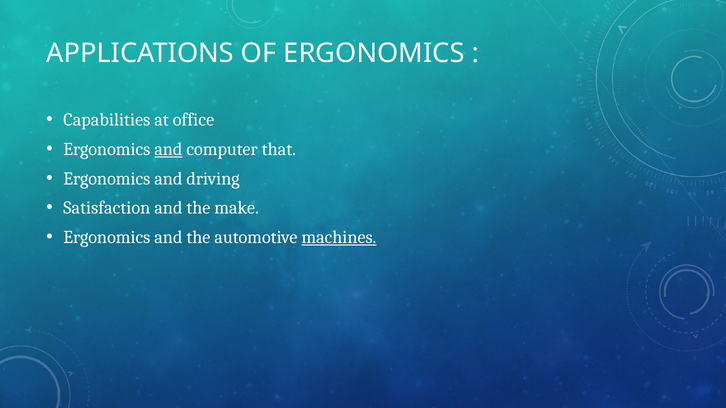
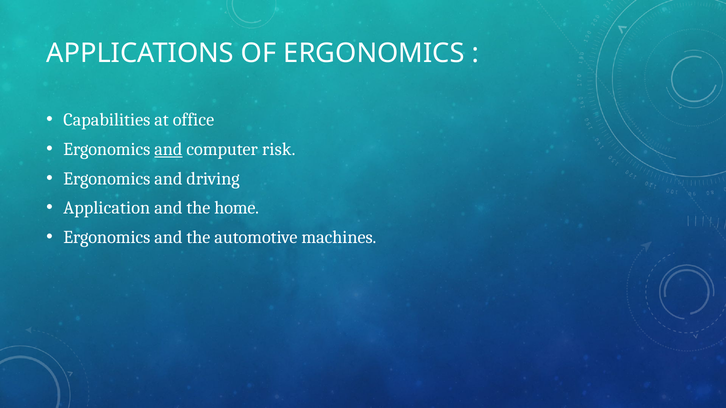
that: that -> risk (279, 149)
Satisfaction: Satisfaction -> Application (107, 208)
make: make -> home (237, 208)
machines underline: present -> none (339, 237)
